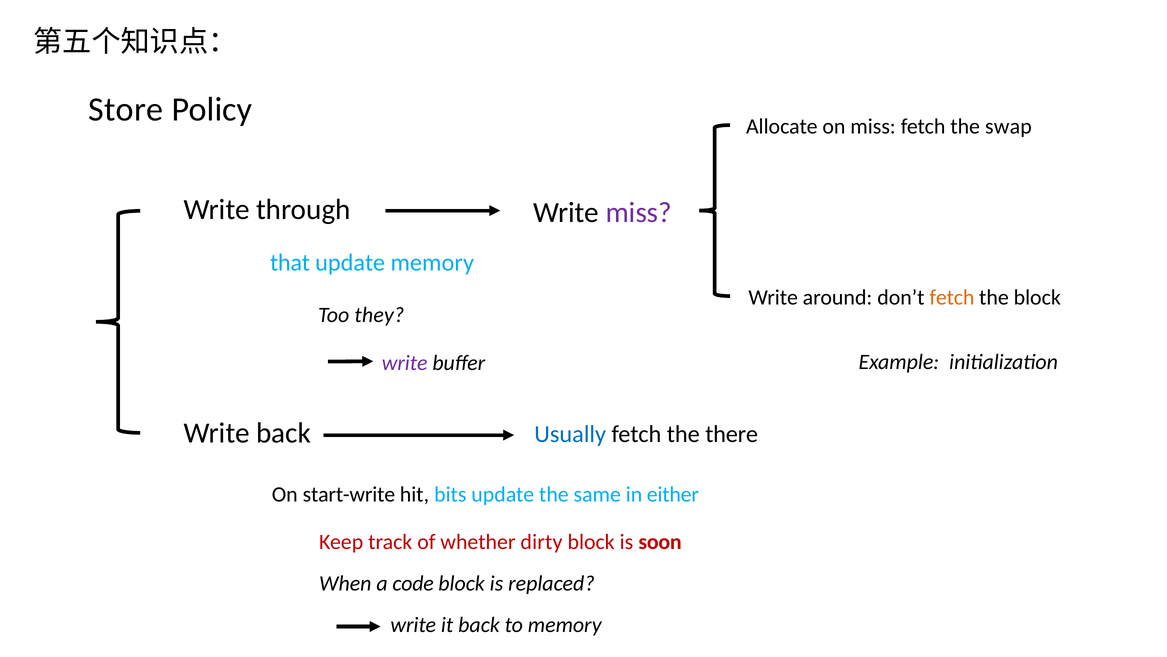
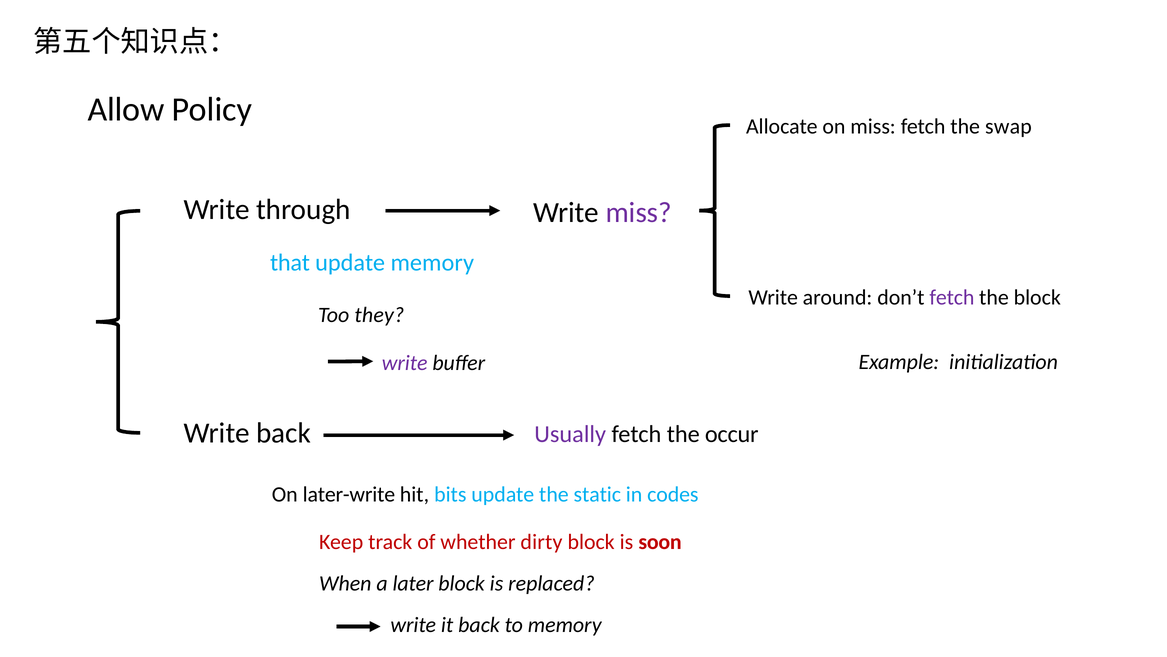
Store: Store -> Allow (126, 110)
fetch colour: orange -> purple (952, 297)
Usually colour: blue -> purple (570, 434)
there: there -> occur (732, 434)
start-write: start-write -> later-write (349, 494)
same: same -> static (597, 494)
either: either -> codes (673, 494)
code: code -> later (413, 583)
